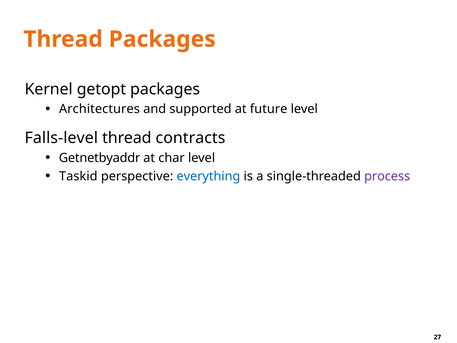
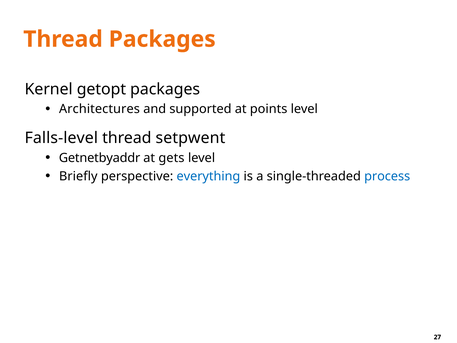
future: future -> points (269, 109)
contracts: contracts -> setpwent (190, 138)
char: char -> gets (171, 158)
Taskid: Taskid -> Briefly (78, 176)
process colour: purple -> blue (387, 176)
